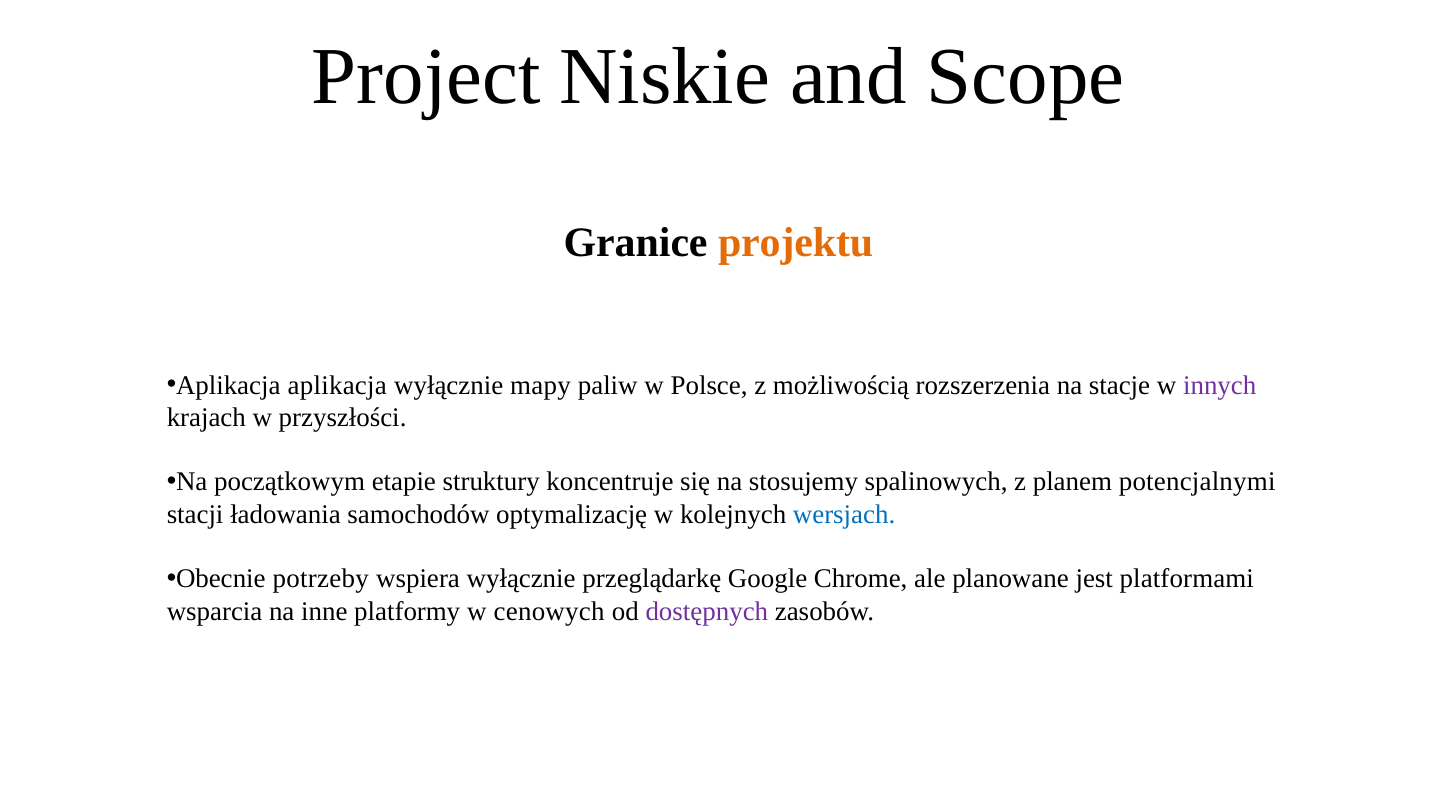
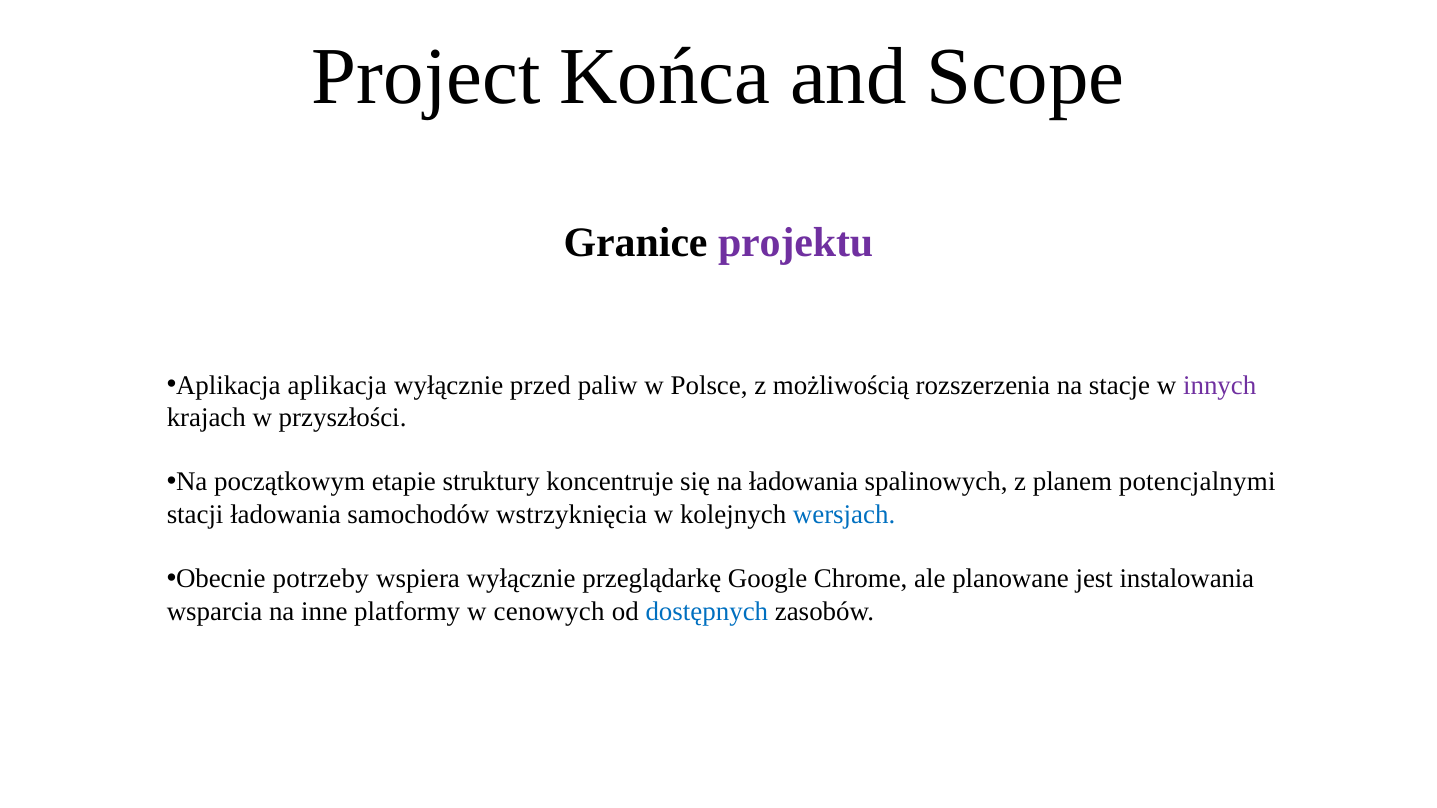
Niskie: Niskie -> Końca (665, 77)
projektu colour: orange -> purple (796, 243)
mapy: mapy -> przed (540, 385)
na stosujemy: stosujemy -> ładowania (804, 482)
optymalizację: optymalizację -> wstrzyknięcia (572, 515)
platformami: platformami -> instalowania (1187, 579)
dostępnych colour: purple -> blue (707, 612)
